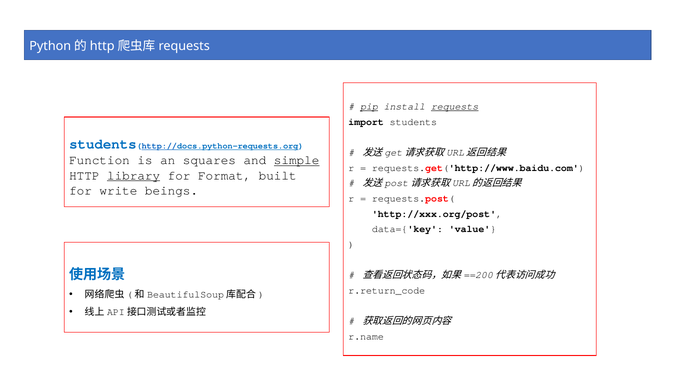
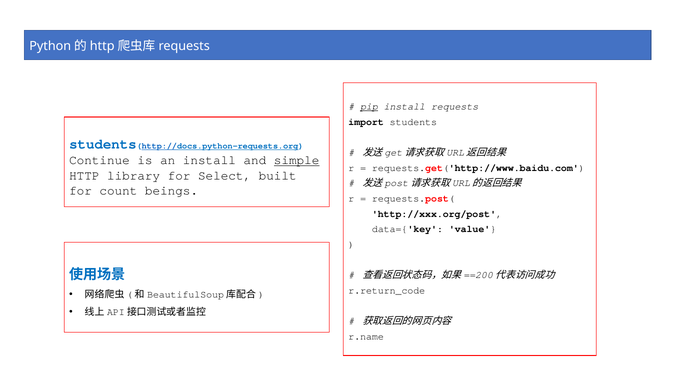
requests underline: present -> none (455, 107)
Function: Function -> Continue (99, 160)
an squares: squares -> install (209, 160)
library underline: present -> none (134, 175)
Format: Format -> Select (225, 175)
write: write -> count (118, 191)
